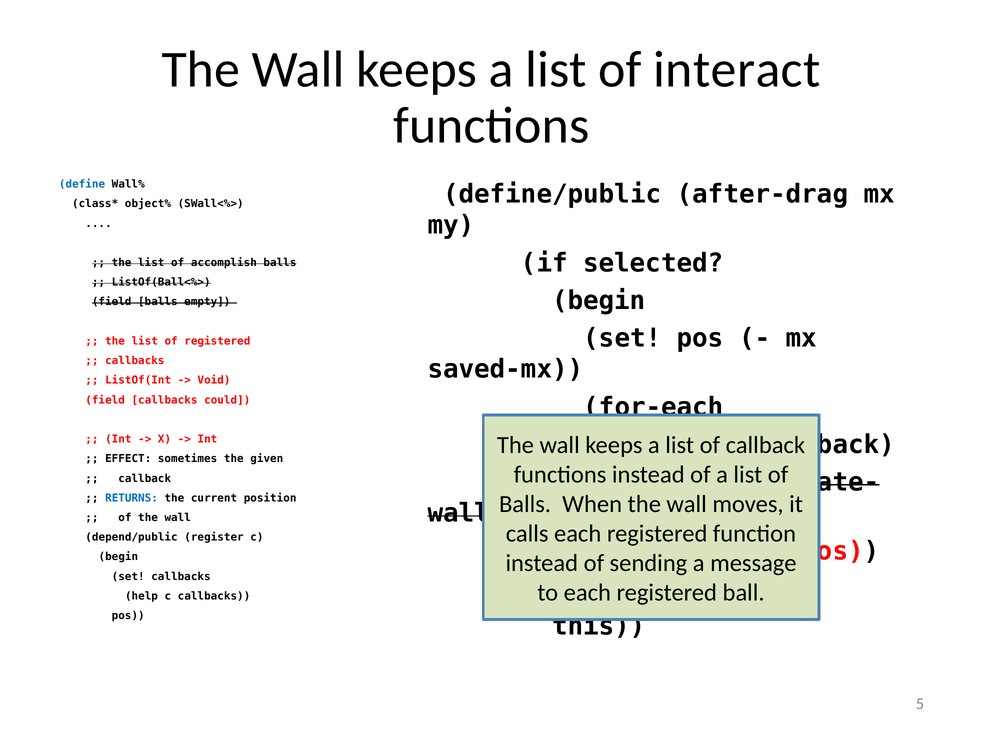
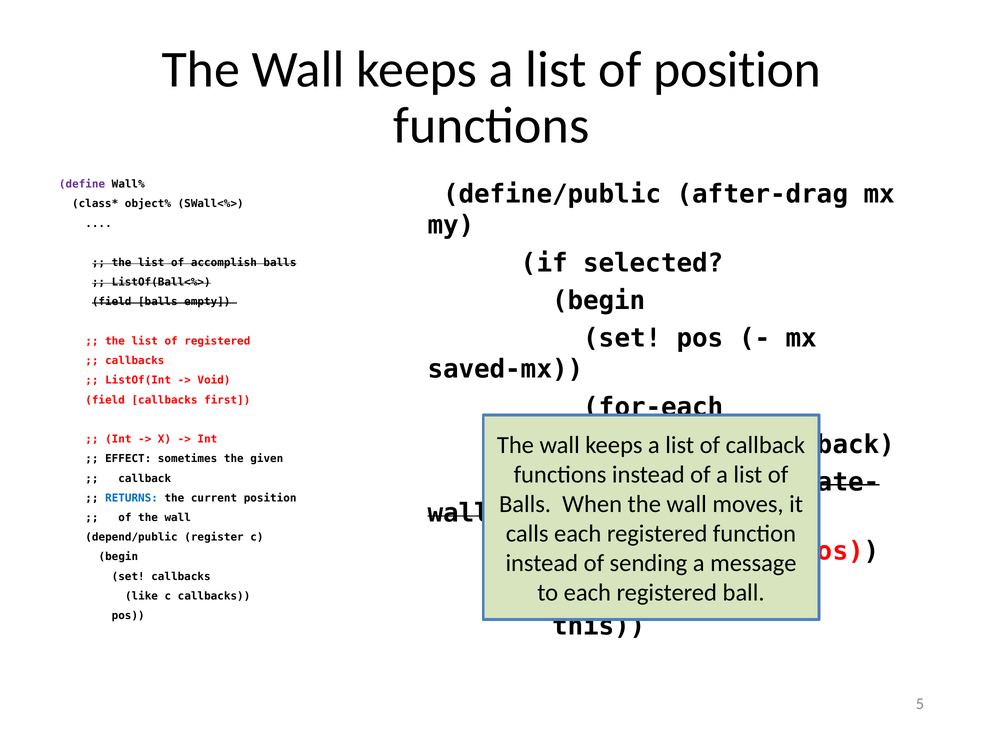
of interact: interact -> position (737, 70)
define colour: blue -> purple (82, 184)
could: could -> first (227, 400)
help: help -> like (141, 596)
